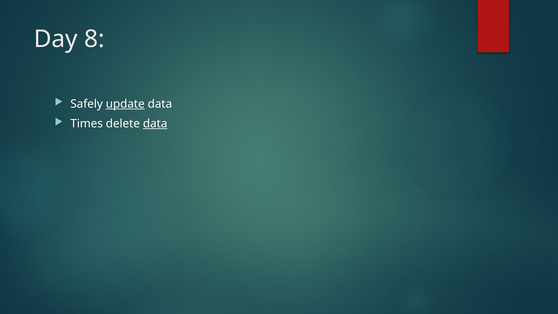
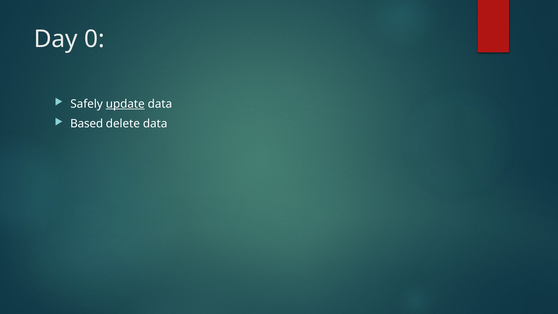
8: 8 -> 0 (94, 39)
Times: Times -> Based (87, 124)
data underline: present -> none (155, 124)
